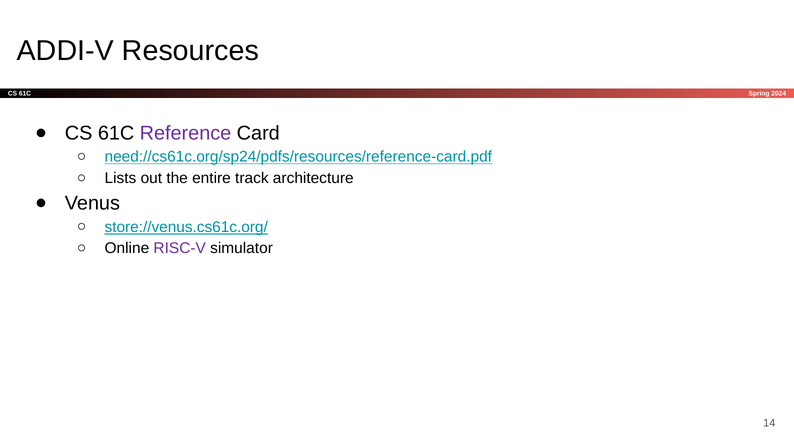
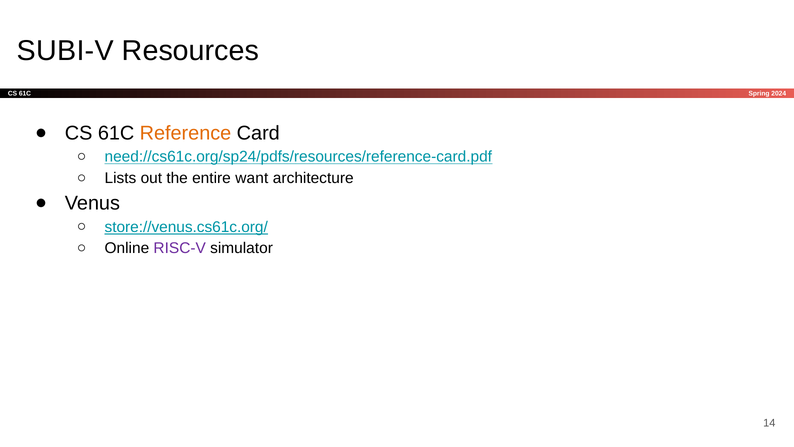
ADDI-V: ADDI-V -> SUBI-V (65, 51)
Reference colour: purple -> orange (185, 133)
track: track -> want (252, 178)
